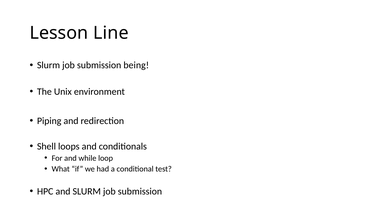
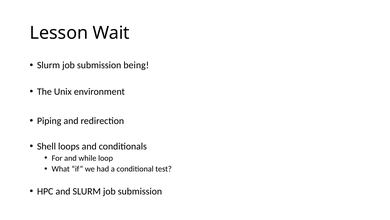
Line: Line -> Wait (111, 33)
